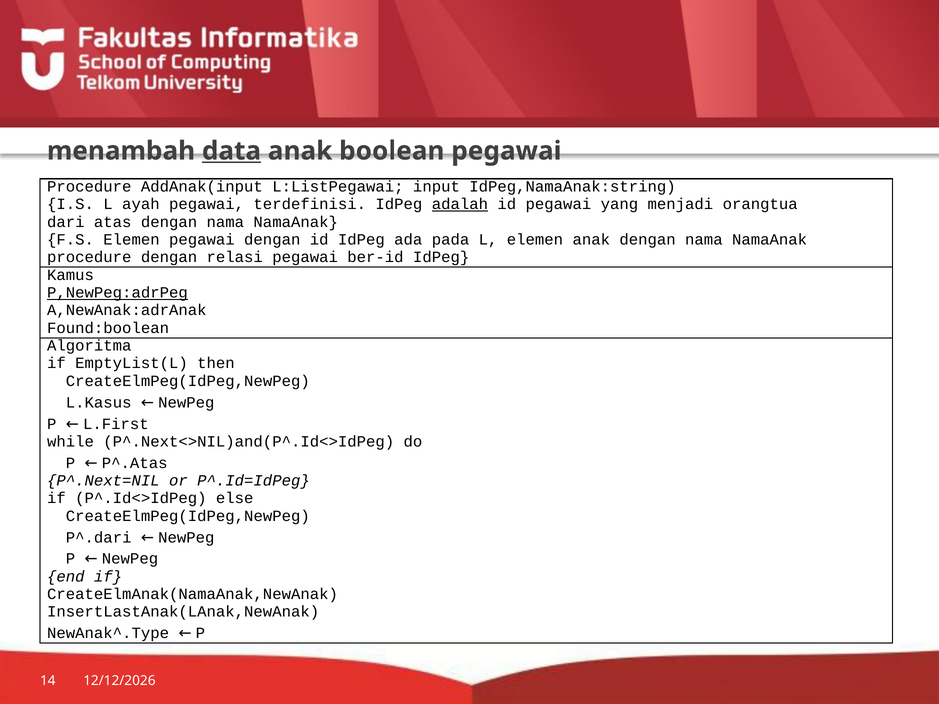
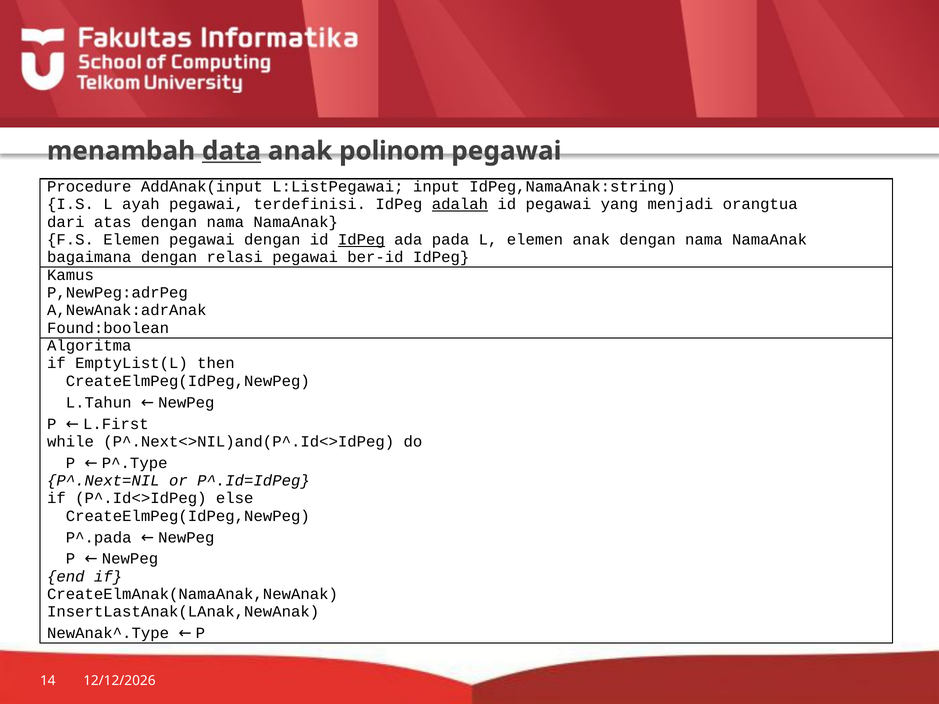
boolean: boolean -> polinom (392, 151)
IdPeg underline: none -> present (361, 240)
procedure: procedure -> bagaimana (89, 257)
P,NewPeg:adrPeg underline: present -> none (117, 293)
L.Kasus: L.Kasus -> L.Tahun (99, 403)
P^.Atas: P^.Atas -> P^.Type (135, 463)
P^.dari: P^.dari -> P^.pada (99, 538)
